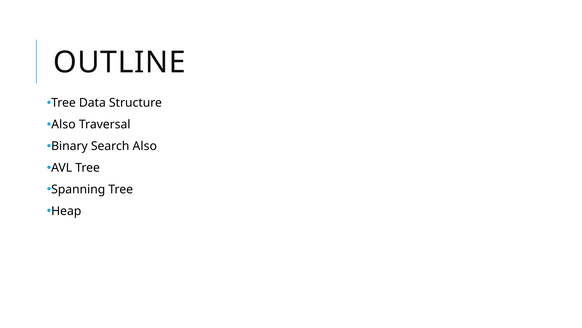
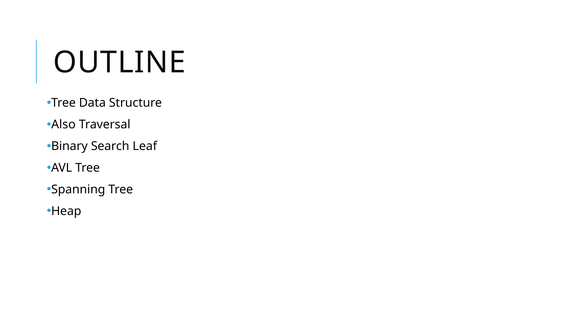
Search Also: Also -> Leaf (145, 146)
